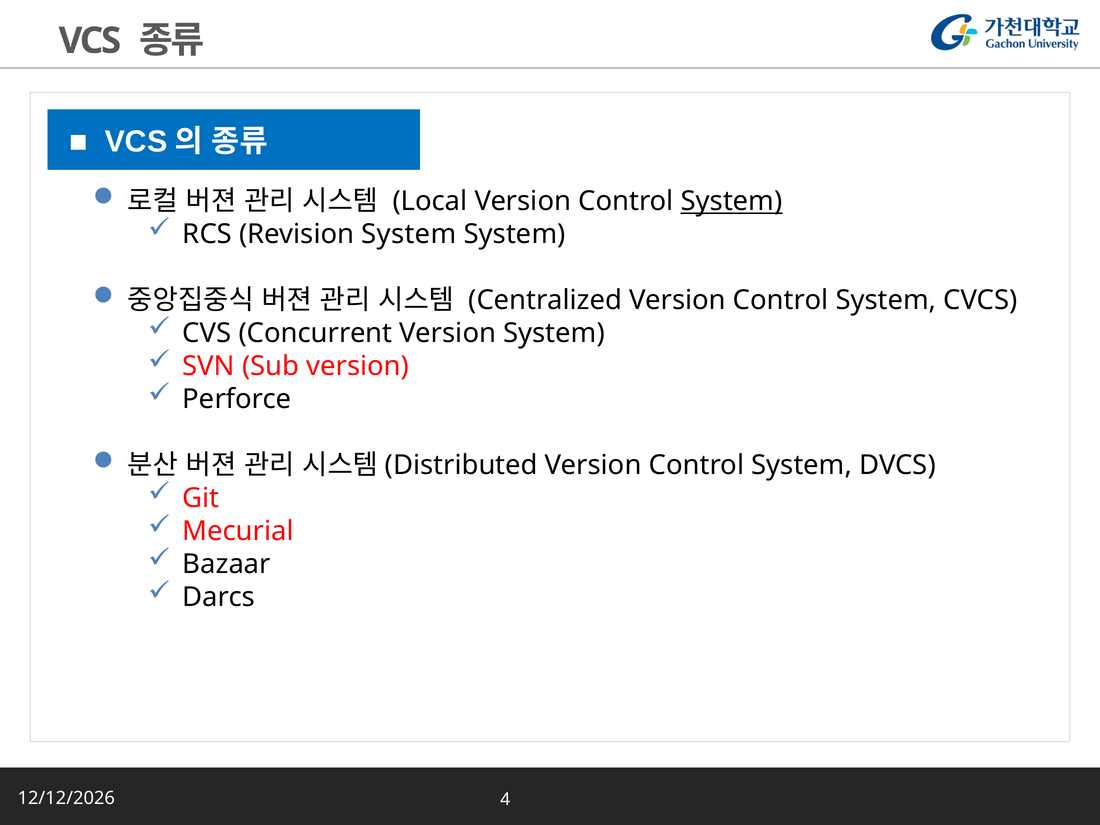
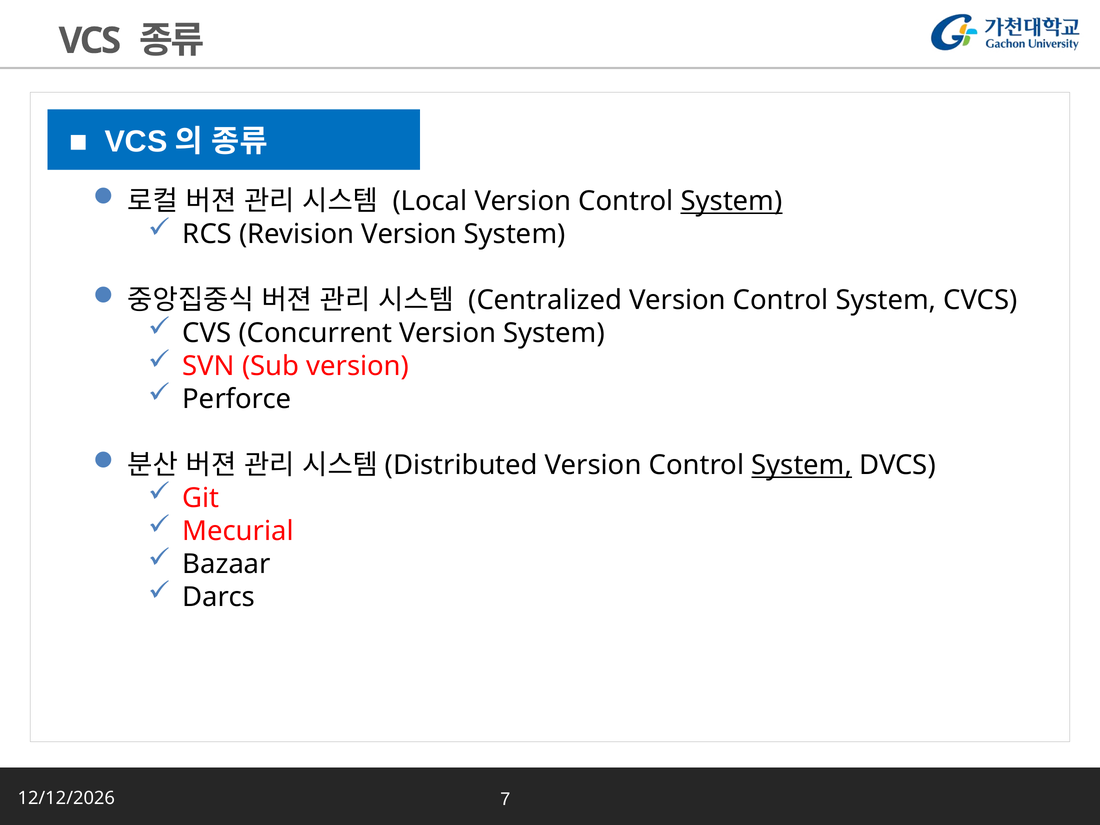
Revision System: System -> Version (409, 234)
System underline: none -> present (802, 465)
4: 4 -> 7 (505, 799)
